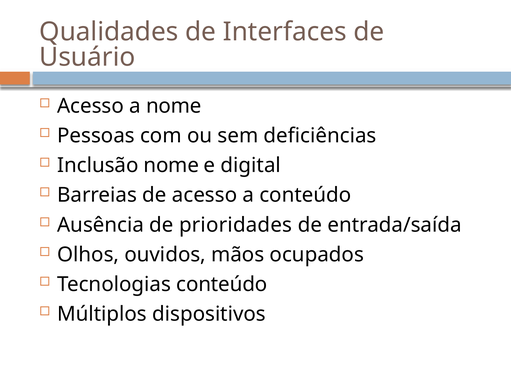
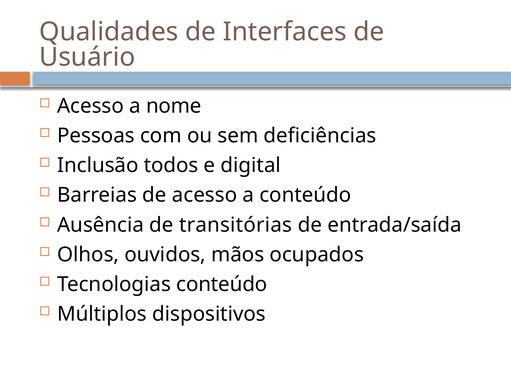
Inclusão nome: nome -> todos (171, 165)
prioridades: prioridades -> transitórias (236, 224)
